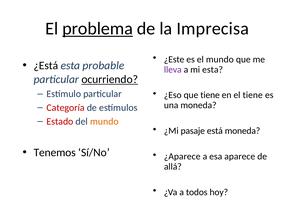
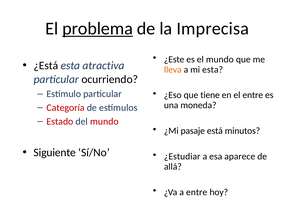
probable: probable -> atractiva (104, 66)
lleva colour: purple -> orange (173, 70)
ocurriendo underline: present -> none (110, 79)
el tiene: tiene -> entre (253, 95)
mundo colour: orange -> red (104, 122)
está moneda: moneda -> minutos (242, 131)
Tenemos: Tenemos -> Siguiente (55, 153)
¿Aparece: ¿Aparece -> ¿Estudiar (182, 157)
a todos: todos -> entre (197, 192)
